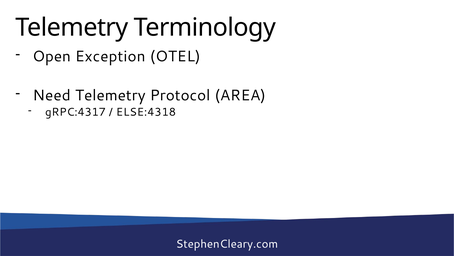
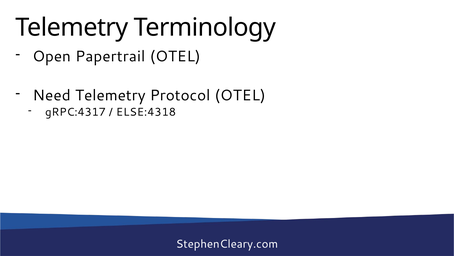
Exception: Exception -> Papertrail (110, 56)
Protocol AREA: AREA -> OTEL (240, 95)
